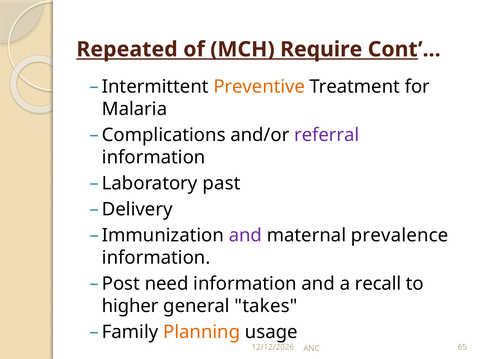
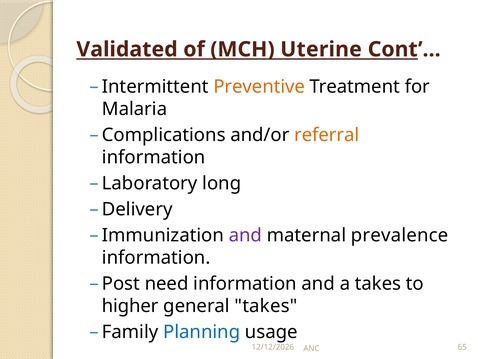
Repeated: Repeated -> Validated (127, 49)
Require: Require -> Uterine (321, 49)
referral colour: purple -> orange (327, 135)
past: past -> long (222, 183)
a recall: recall -> takes (378, 283)
Planning colour: orange -> blue (202, 332)
